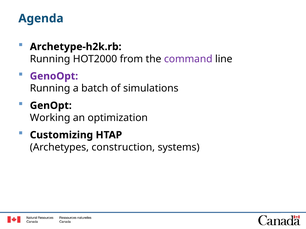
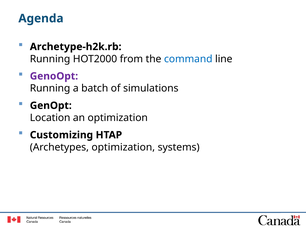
command colour: purple -> blue (188, 59)
Working: Working -> Location (50, 118)
Archetypes construction: construction -> optimization (123, 148)
